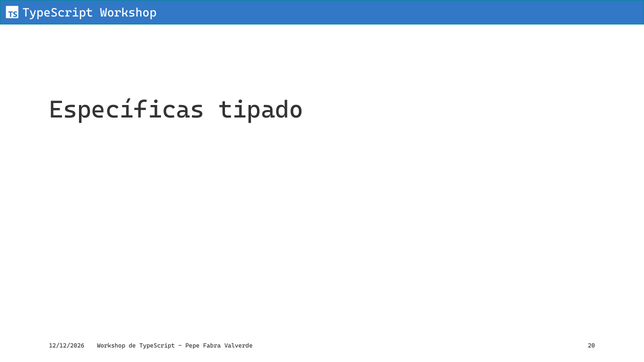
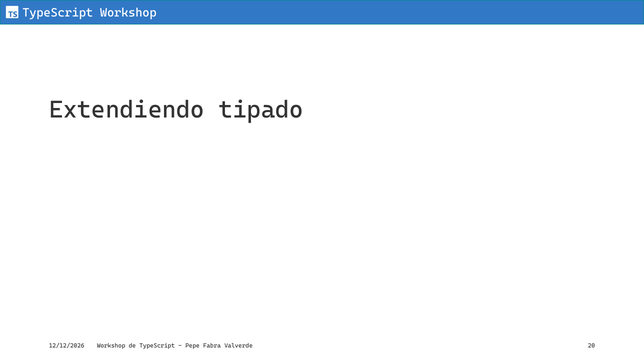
Específicas: Específicas -> Extendiendo (127, 110)
